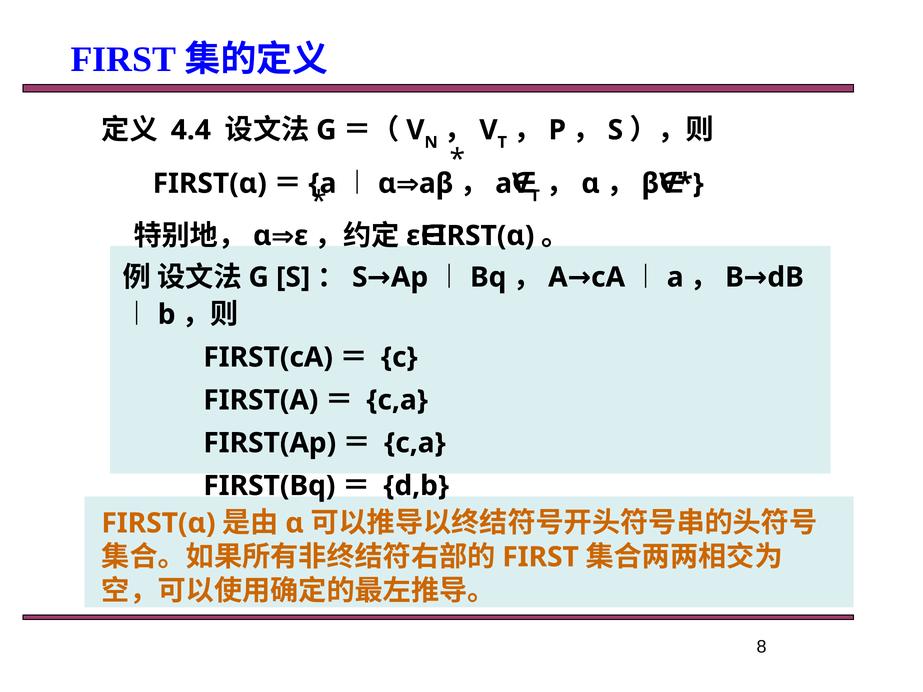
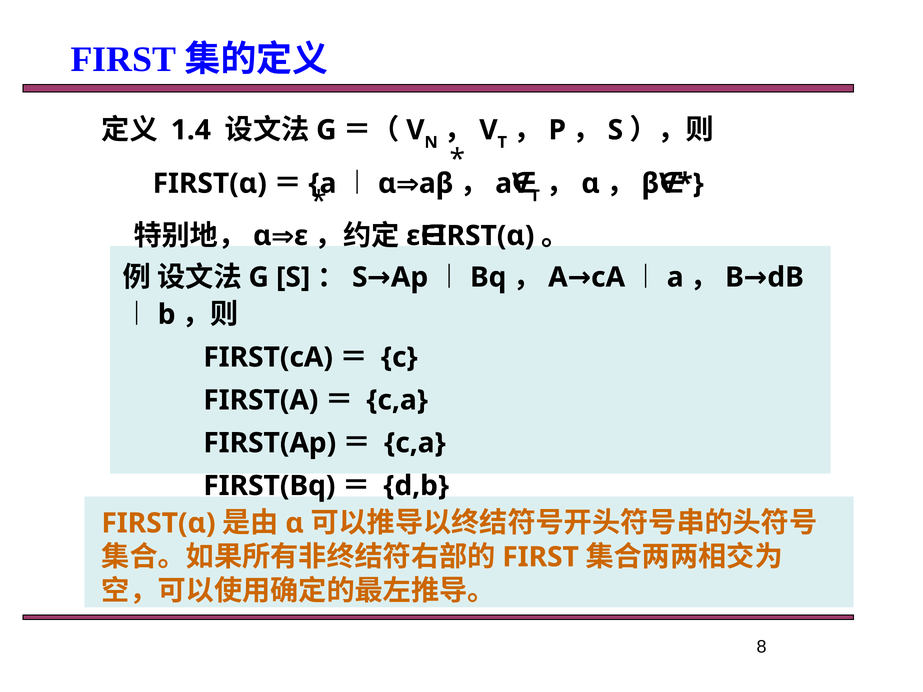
4.4: 4.4 -> 1.4 (191, 130)
